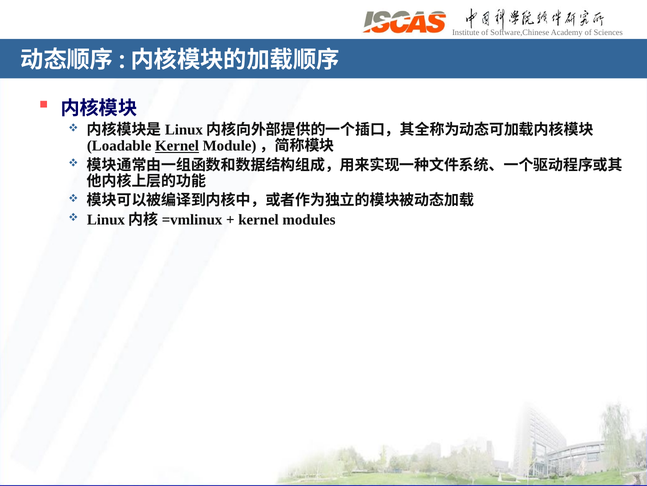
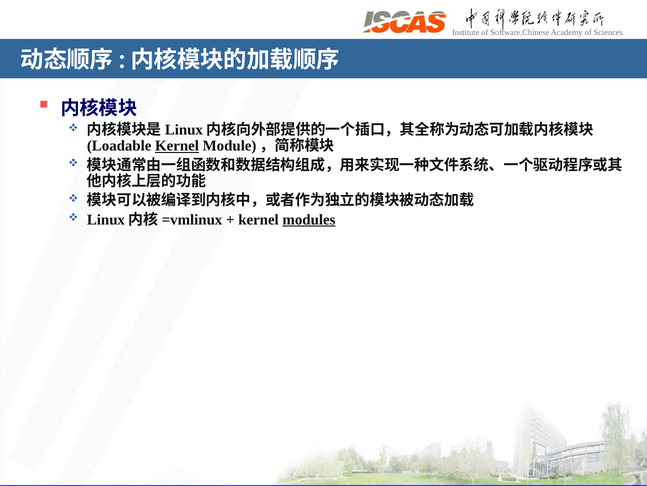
modules underline: none -> present (309, 219)
